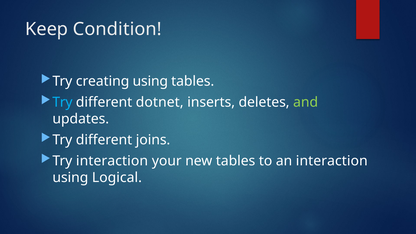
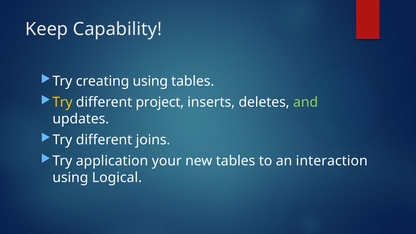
Condition: Condition -> Capability (117, 29)
Try colour: light blue -> yellow (62, 102)
dotnet: dotnet -> project (160, 102)
Try interaction: interaction -> application (112, 161)
